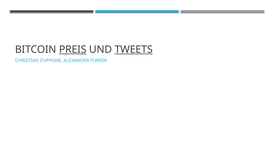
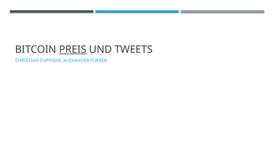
TWEETS underline: present -> none (134, 50)
